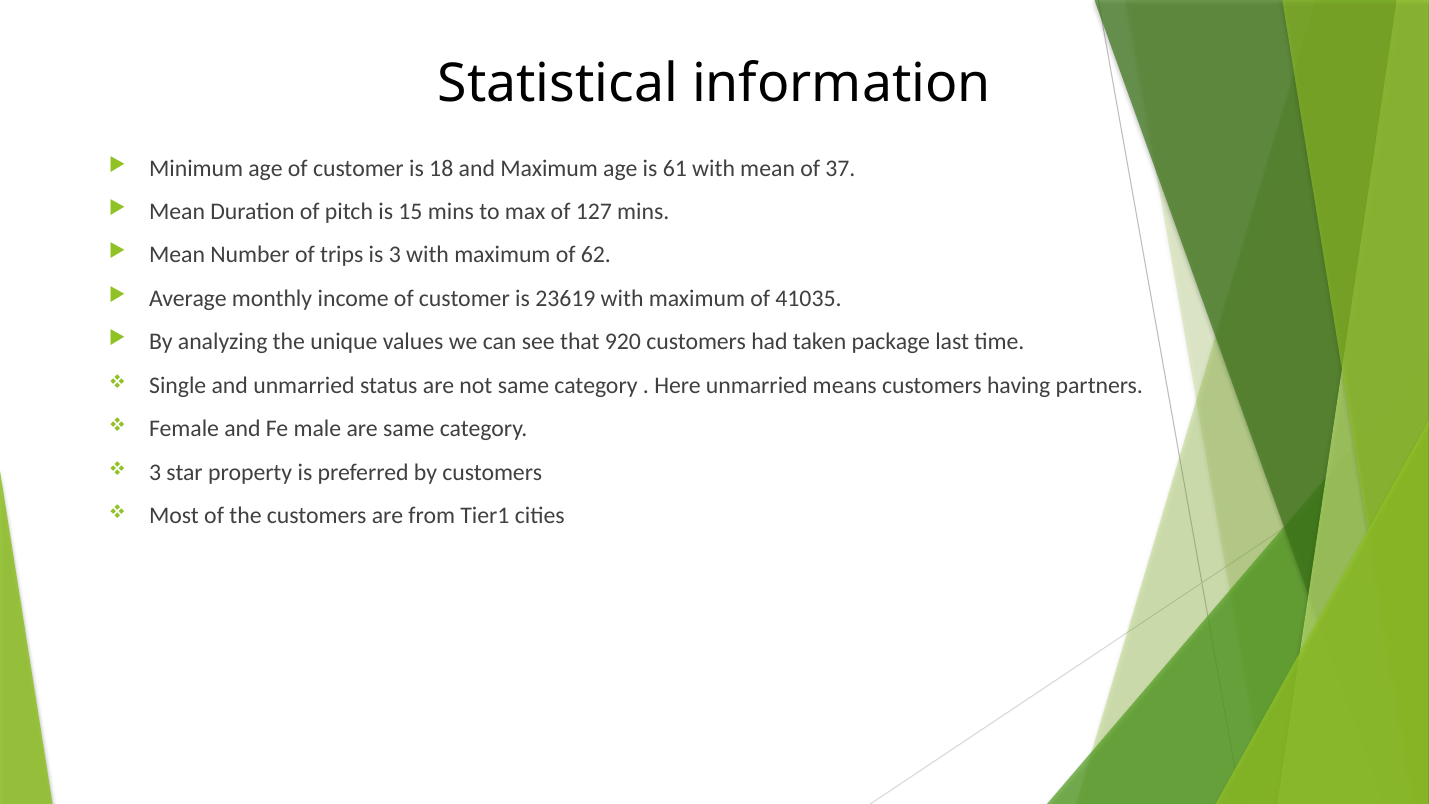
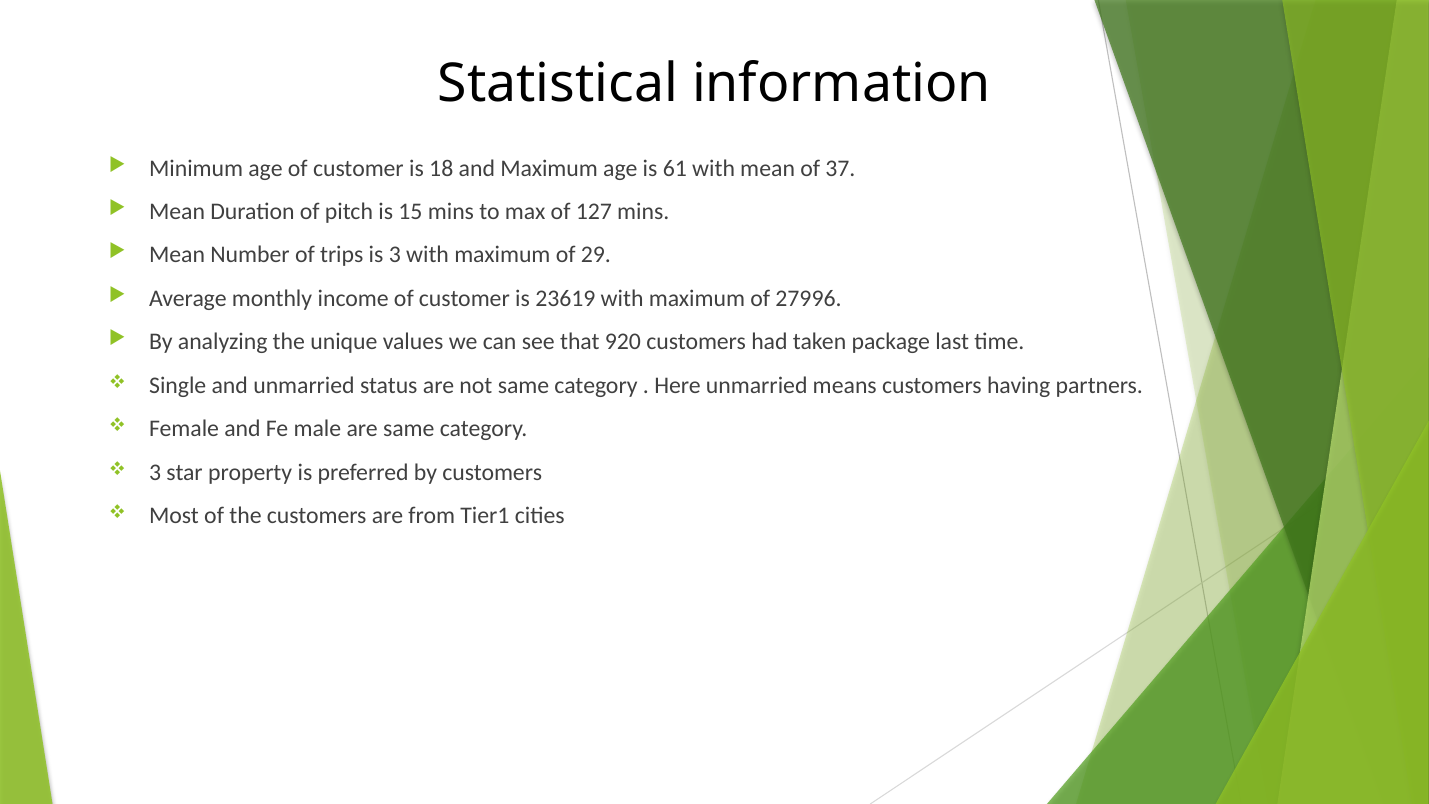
62: 62 -> 29 (596, 255)
41035: 41035 -> 27996 (809, 298)
